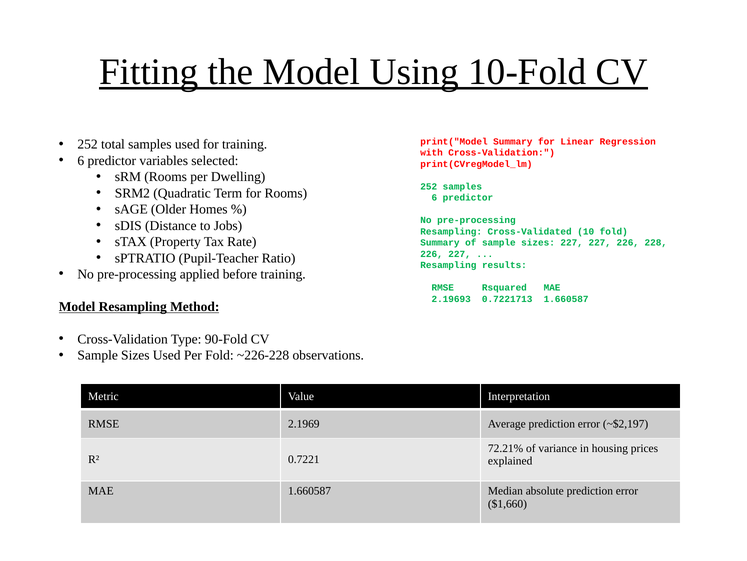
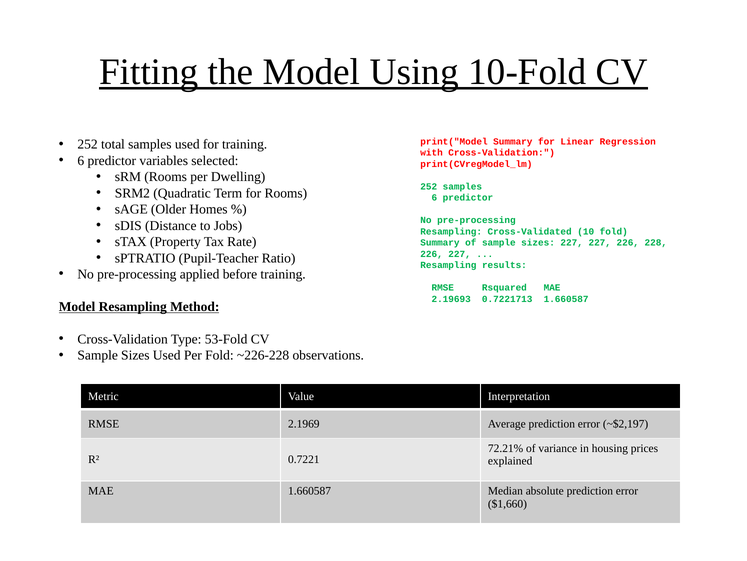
90-Fold: 90-Fold -> 53-Fold (226, 339)
